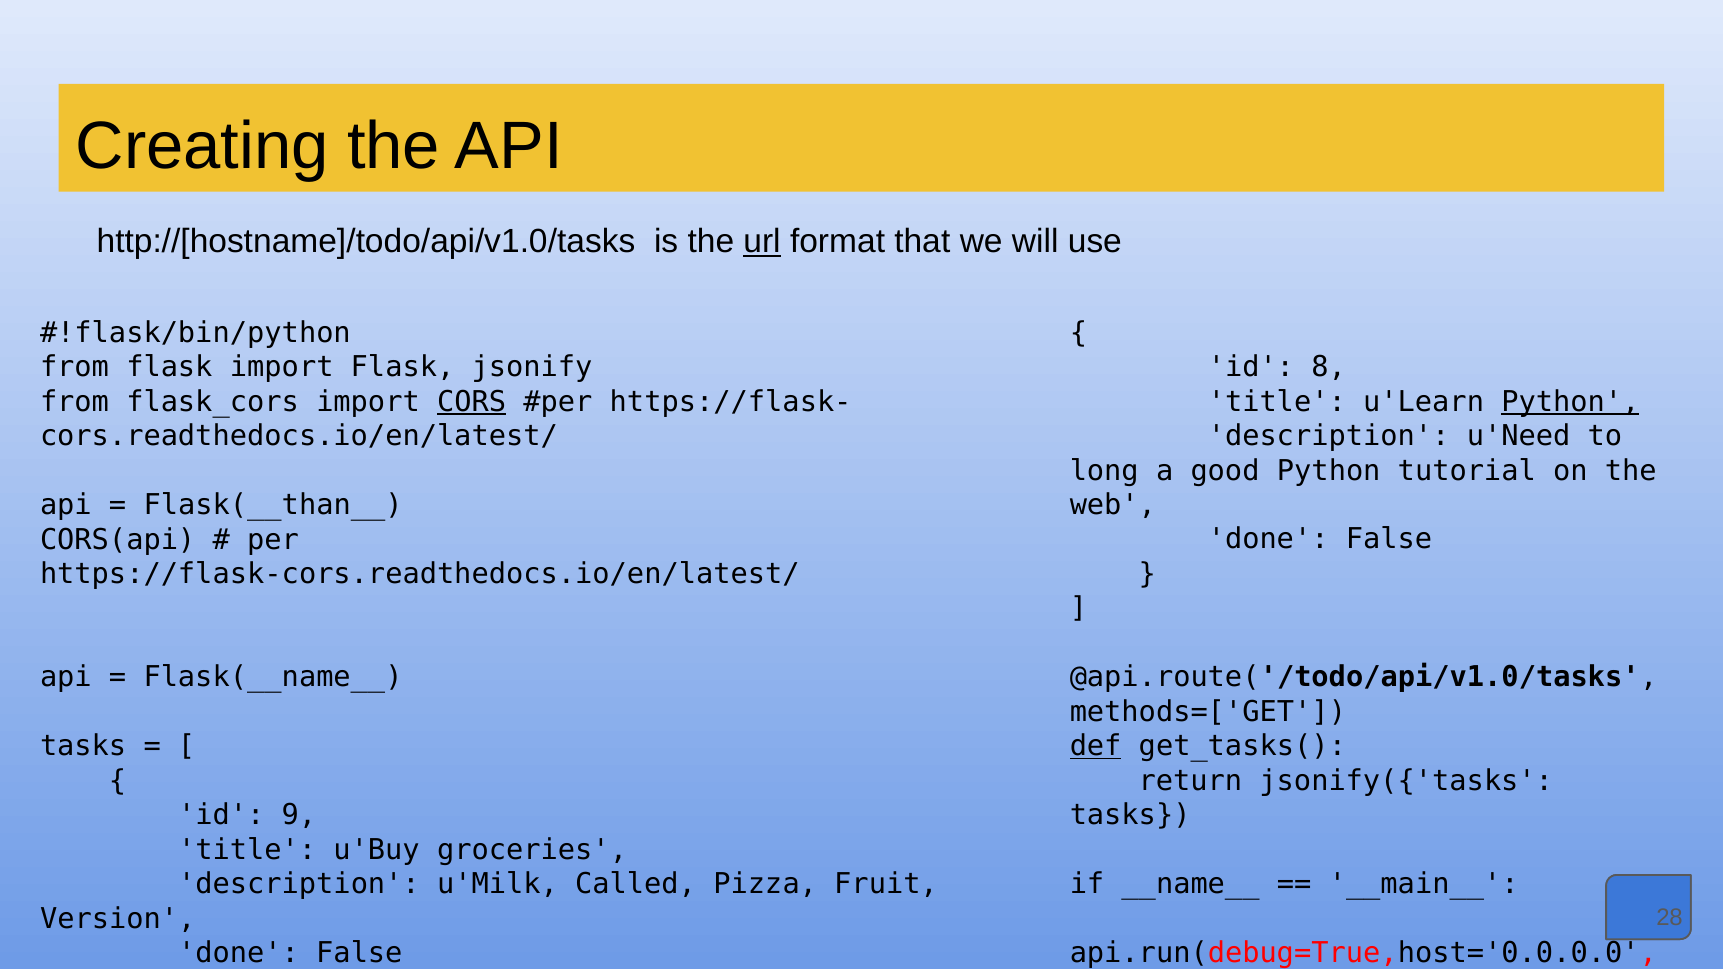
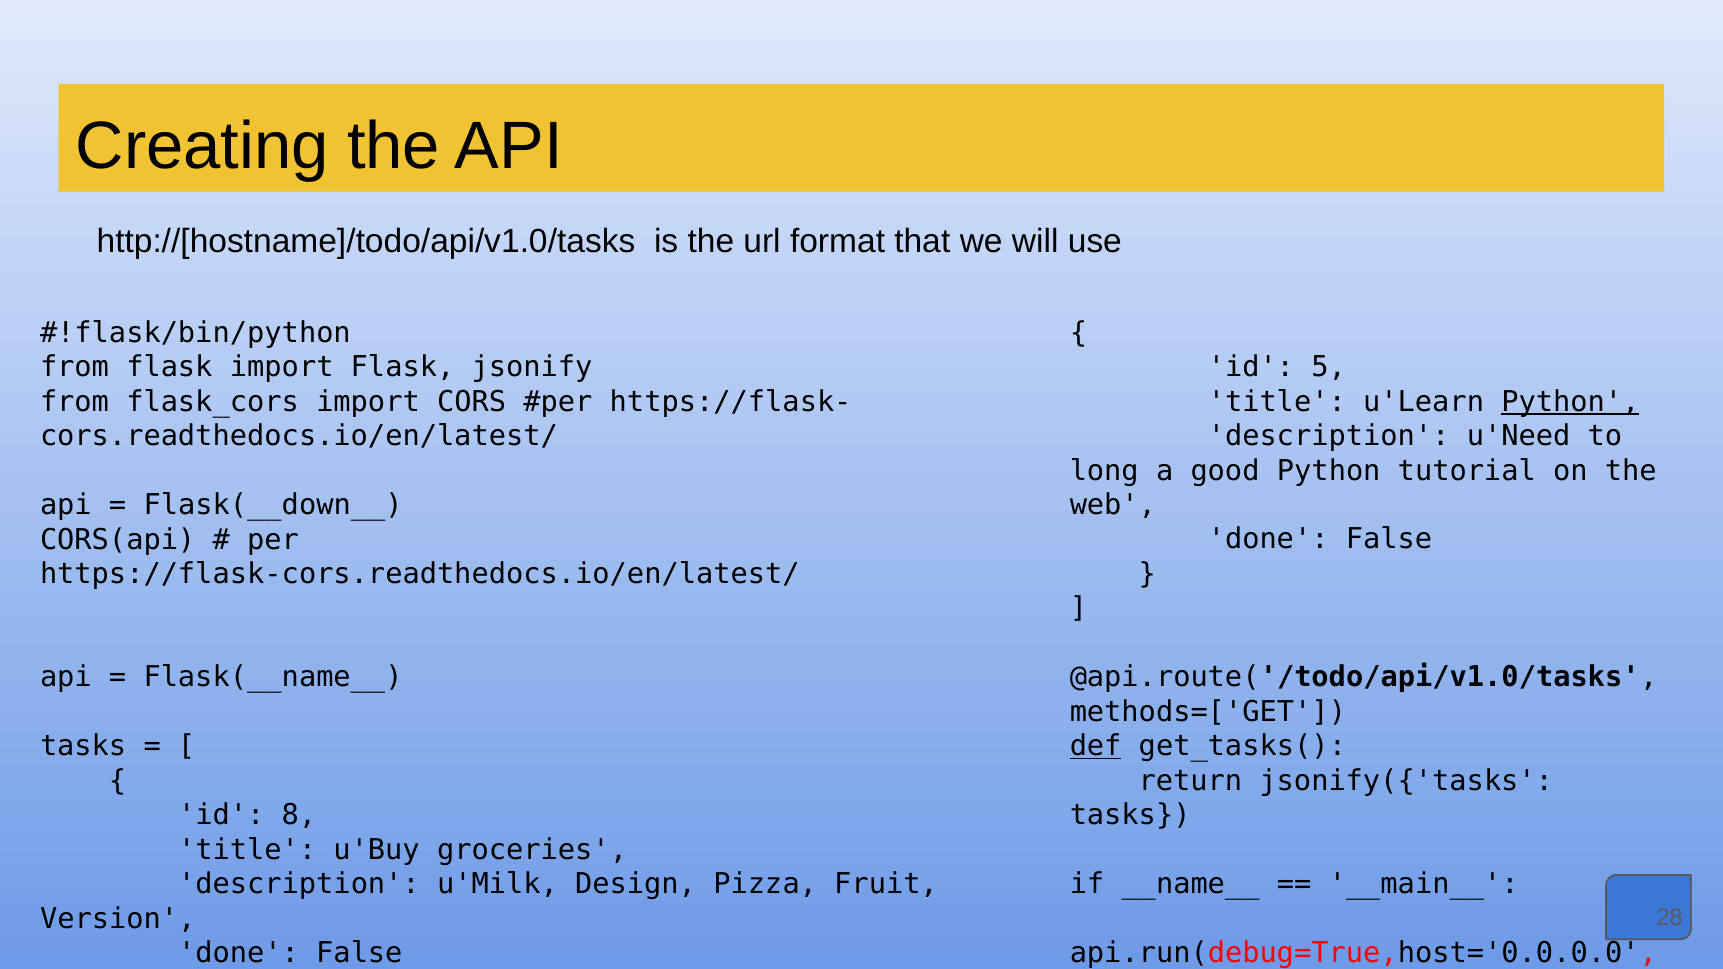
url underline: present -> none (762, 242)
8: 8 -> 5 (1329, 367)
CORS underline: present -> none (472, 402)
Flask(__than__: Flask(__than__ -> Flask(__down__ (273, 505)
9: 9 -> 8 (299, 815)
Called: Called -> Design (636, 884)
